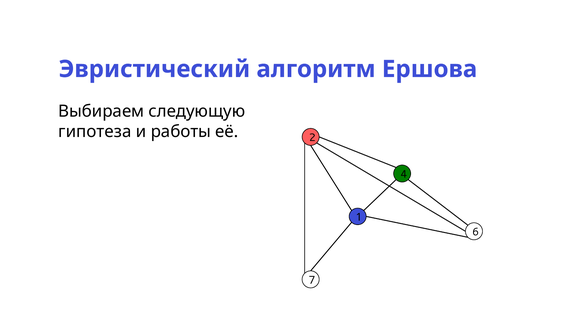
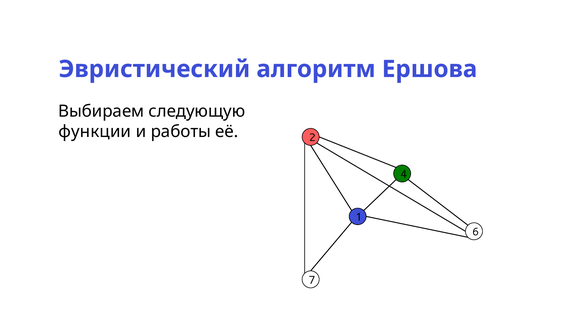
гипотеза: гипотеза -> функции (95, 132)
